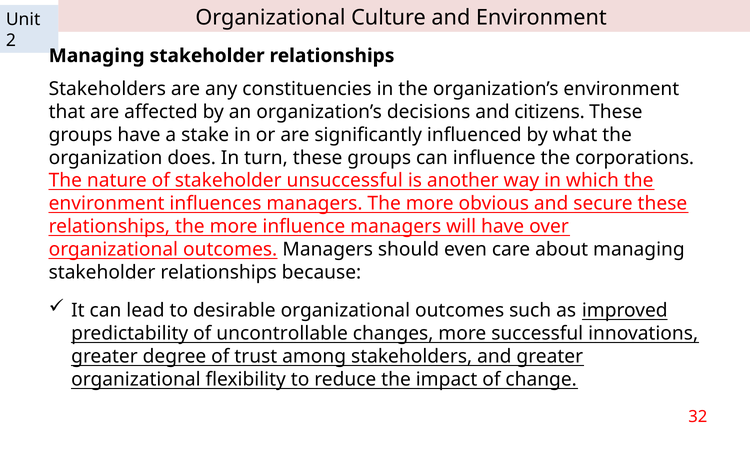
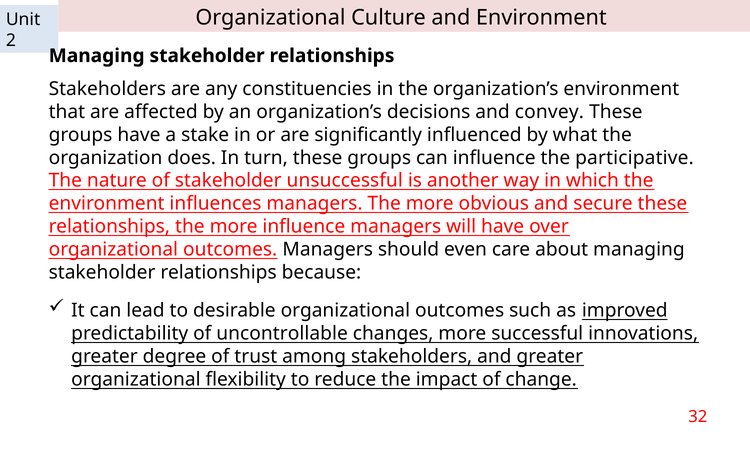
citizens: citizens -> convey (549, 112)
corporations: corporations -> participative (634, 158)
